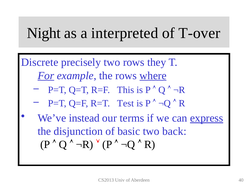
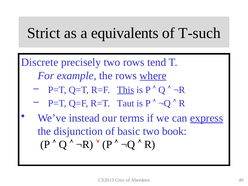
Night: Night -> Strict (44, 33)
interpreted: interpreted -> equivalents (125, 33)
T-over: T-over -> T-such (199, 33)
they: they -> tend (157, 62)
For underline: present -> none (46, 76)
This underline: none -> present (126, 90)
Test: Test -> Taut (126, 103)
back: back -> book (174, 131)
